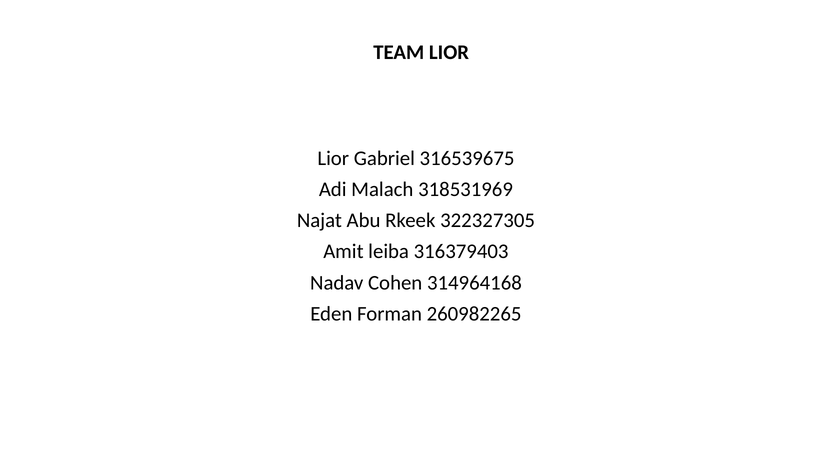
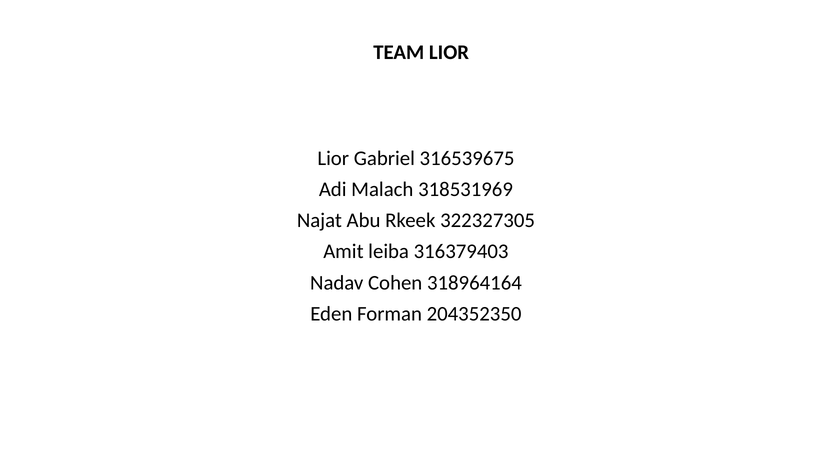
314964168: 314964168 -> 318964164 (474, 283)
260982265: 260982265 -> 204352350 (474, 314)
